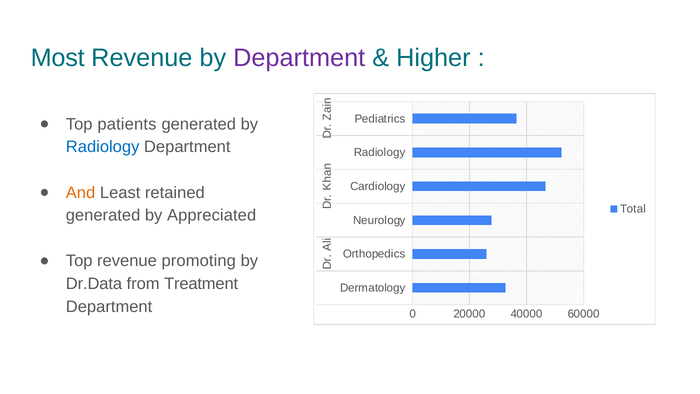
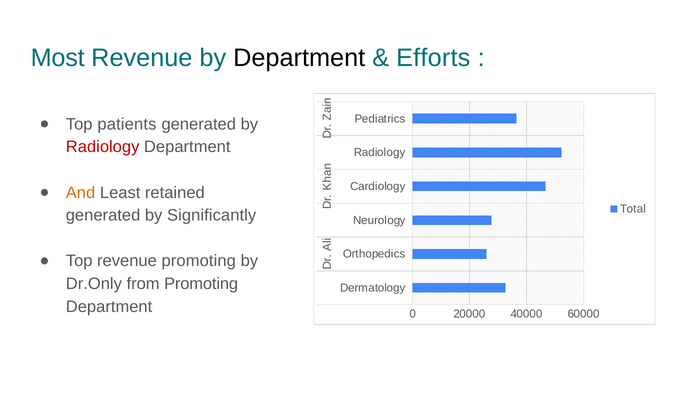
Department colour: purple -> black (299, 58)
Higher: Higher -> Efforts (433, 58)
Radiology colour: blue -> red (103, 147)
Appreciated: Appreciated -> Significantly (212, 215)
Dr.Data: Dr.Data -> Dr.Only (94, 284)
from Treatment: Treatment -> Promoting (201, 284)
